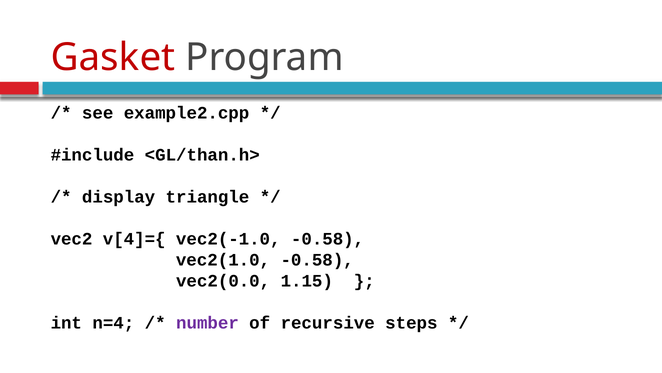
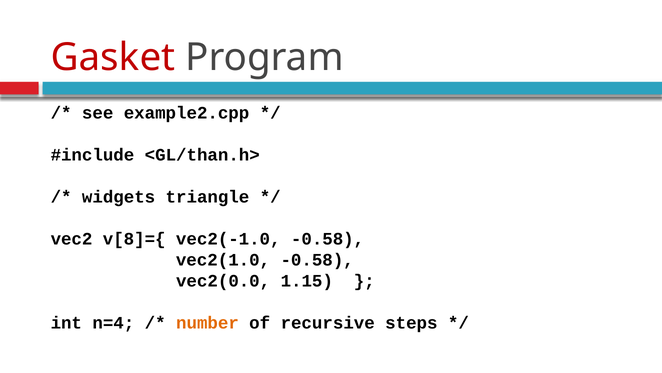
display: display -> widgets (119, 197)
v[4]={: v[4]={ -> v[8]={ (134, 239)
number colour: purple -> orange (207, 322)
